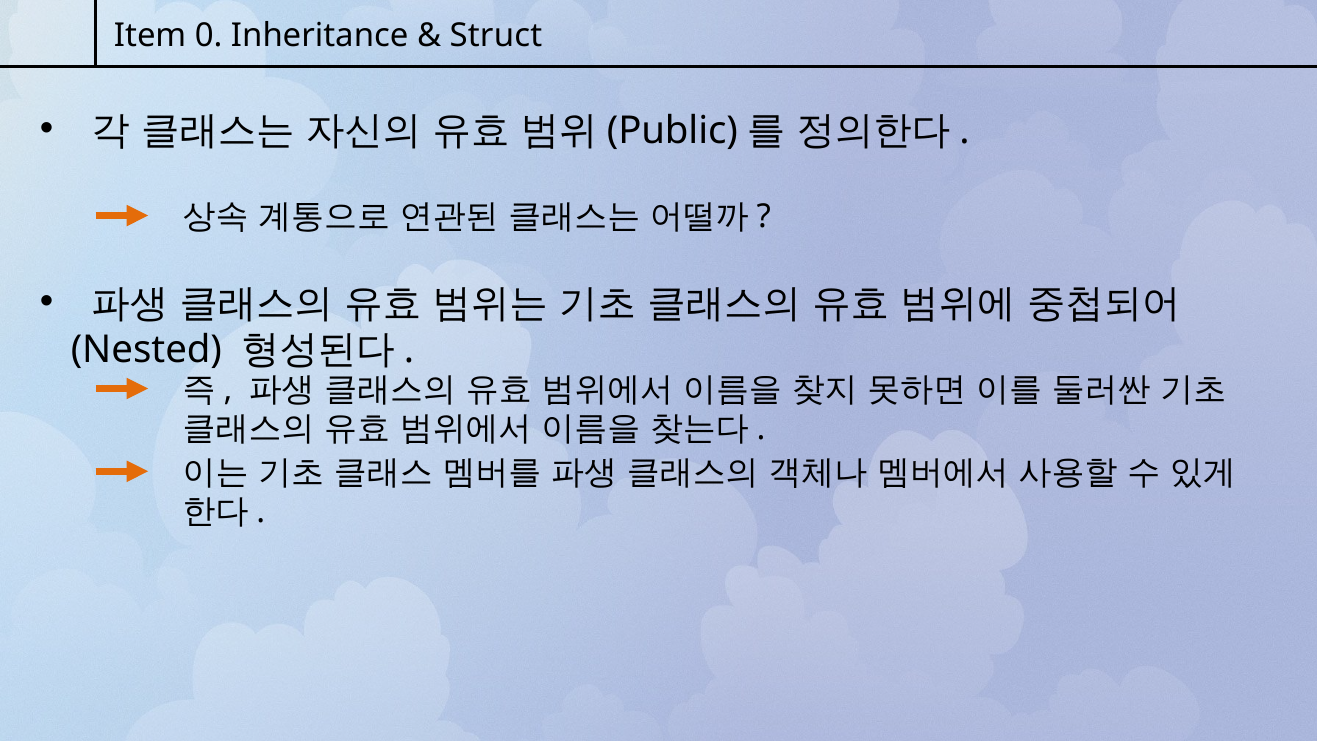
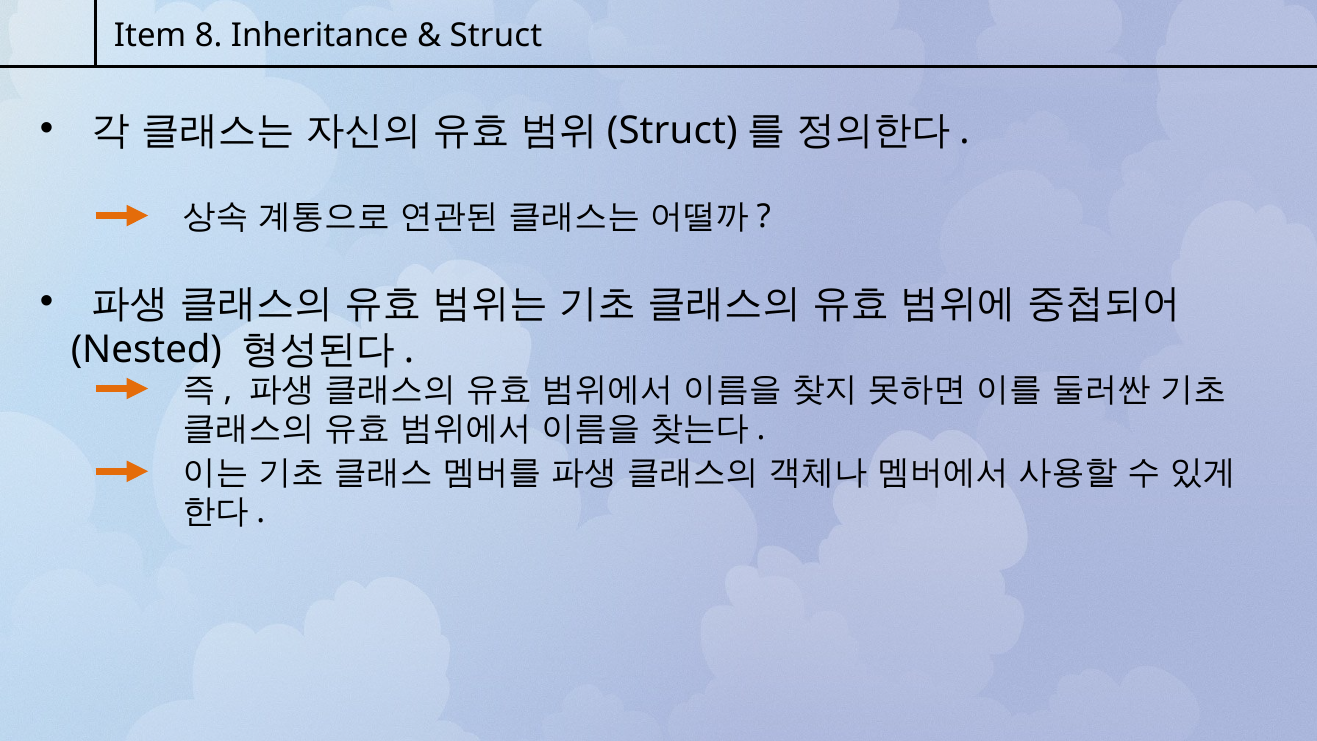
0: 0 -> 8 (209, 35)
Public: Public -> Struct (672, 130)
